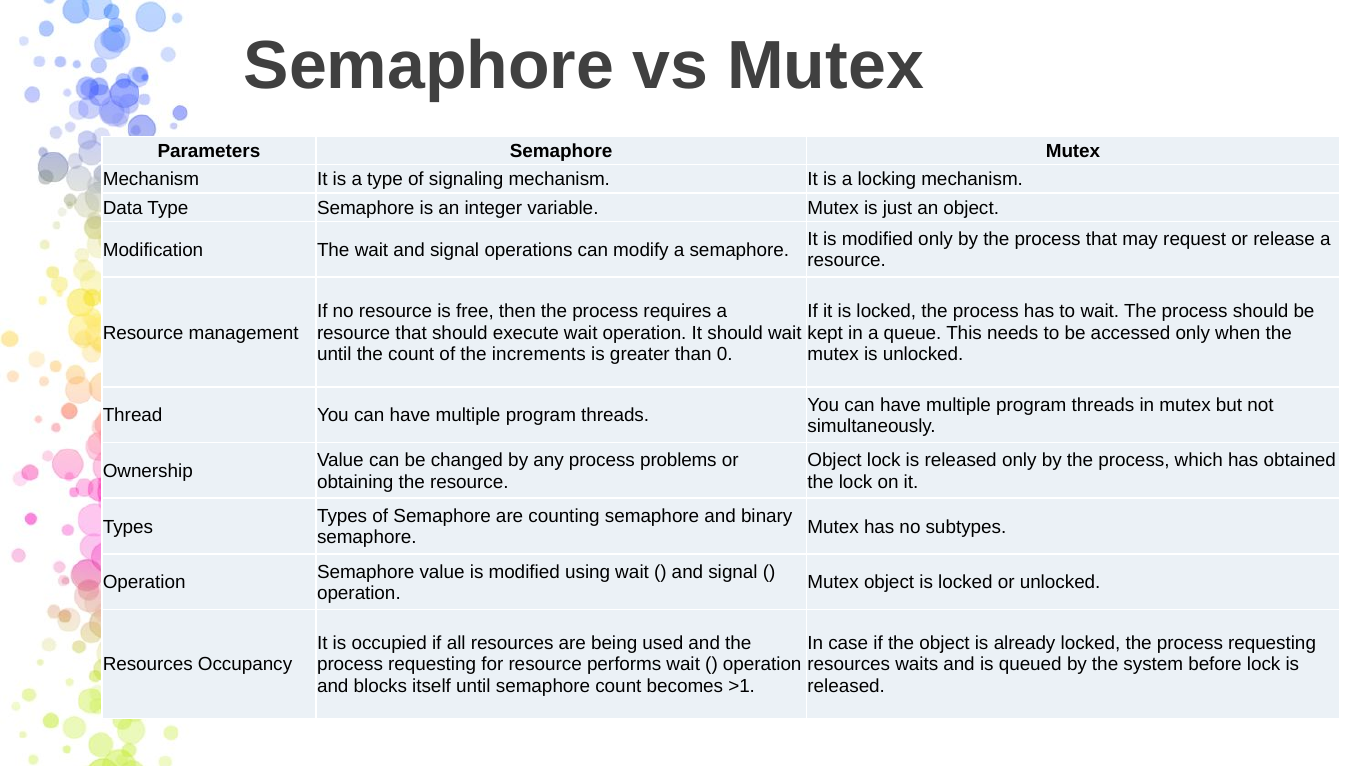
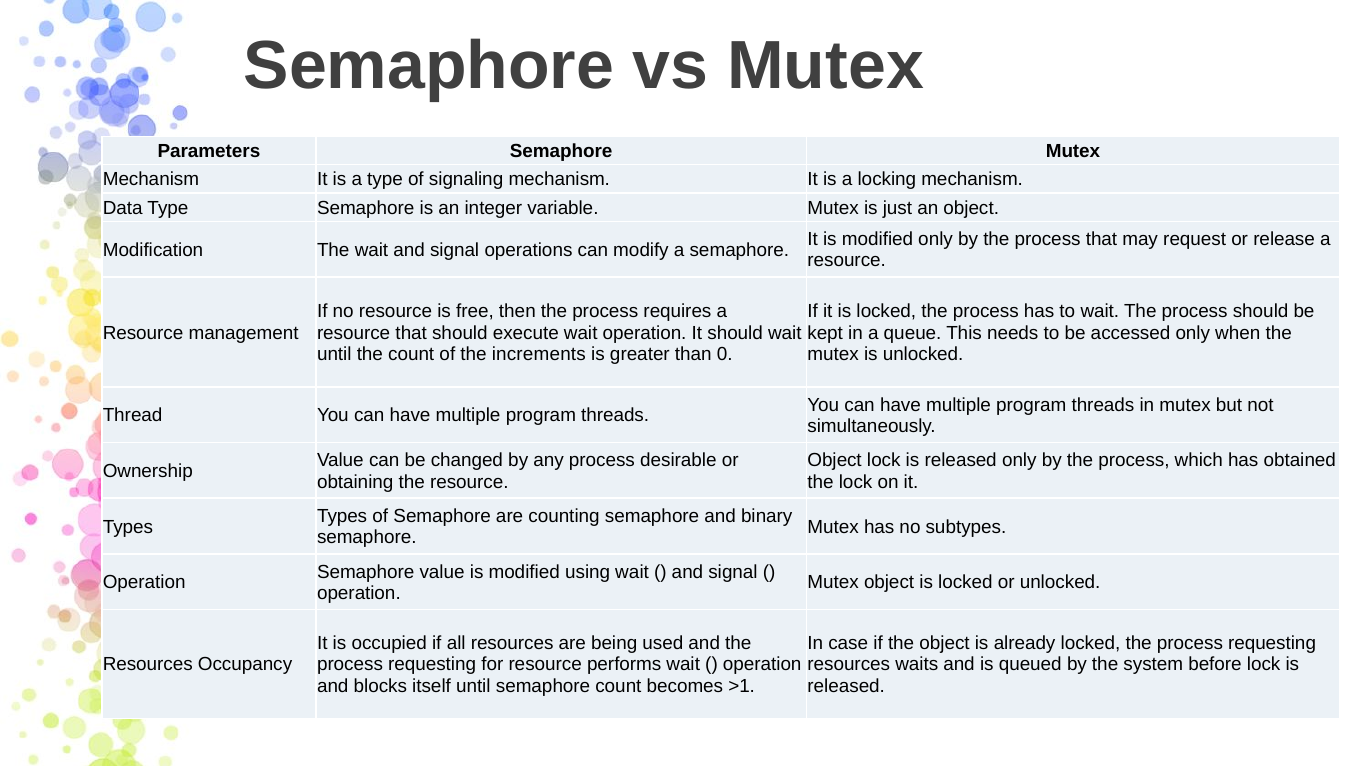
problems: problems -> desirable (678, 460)
